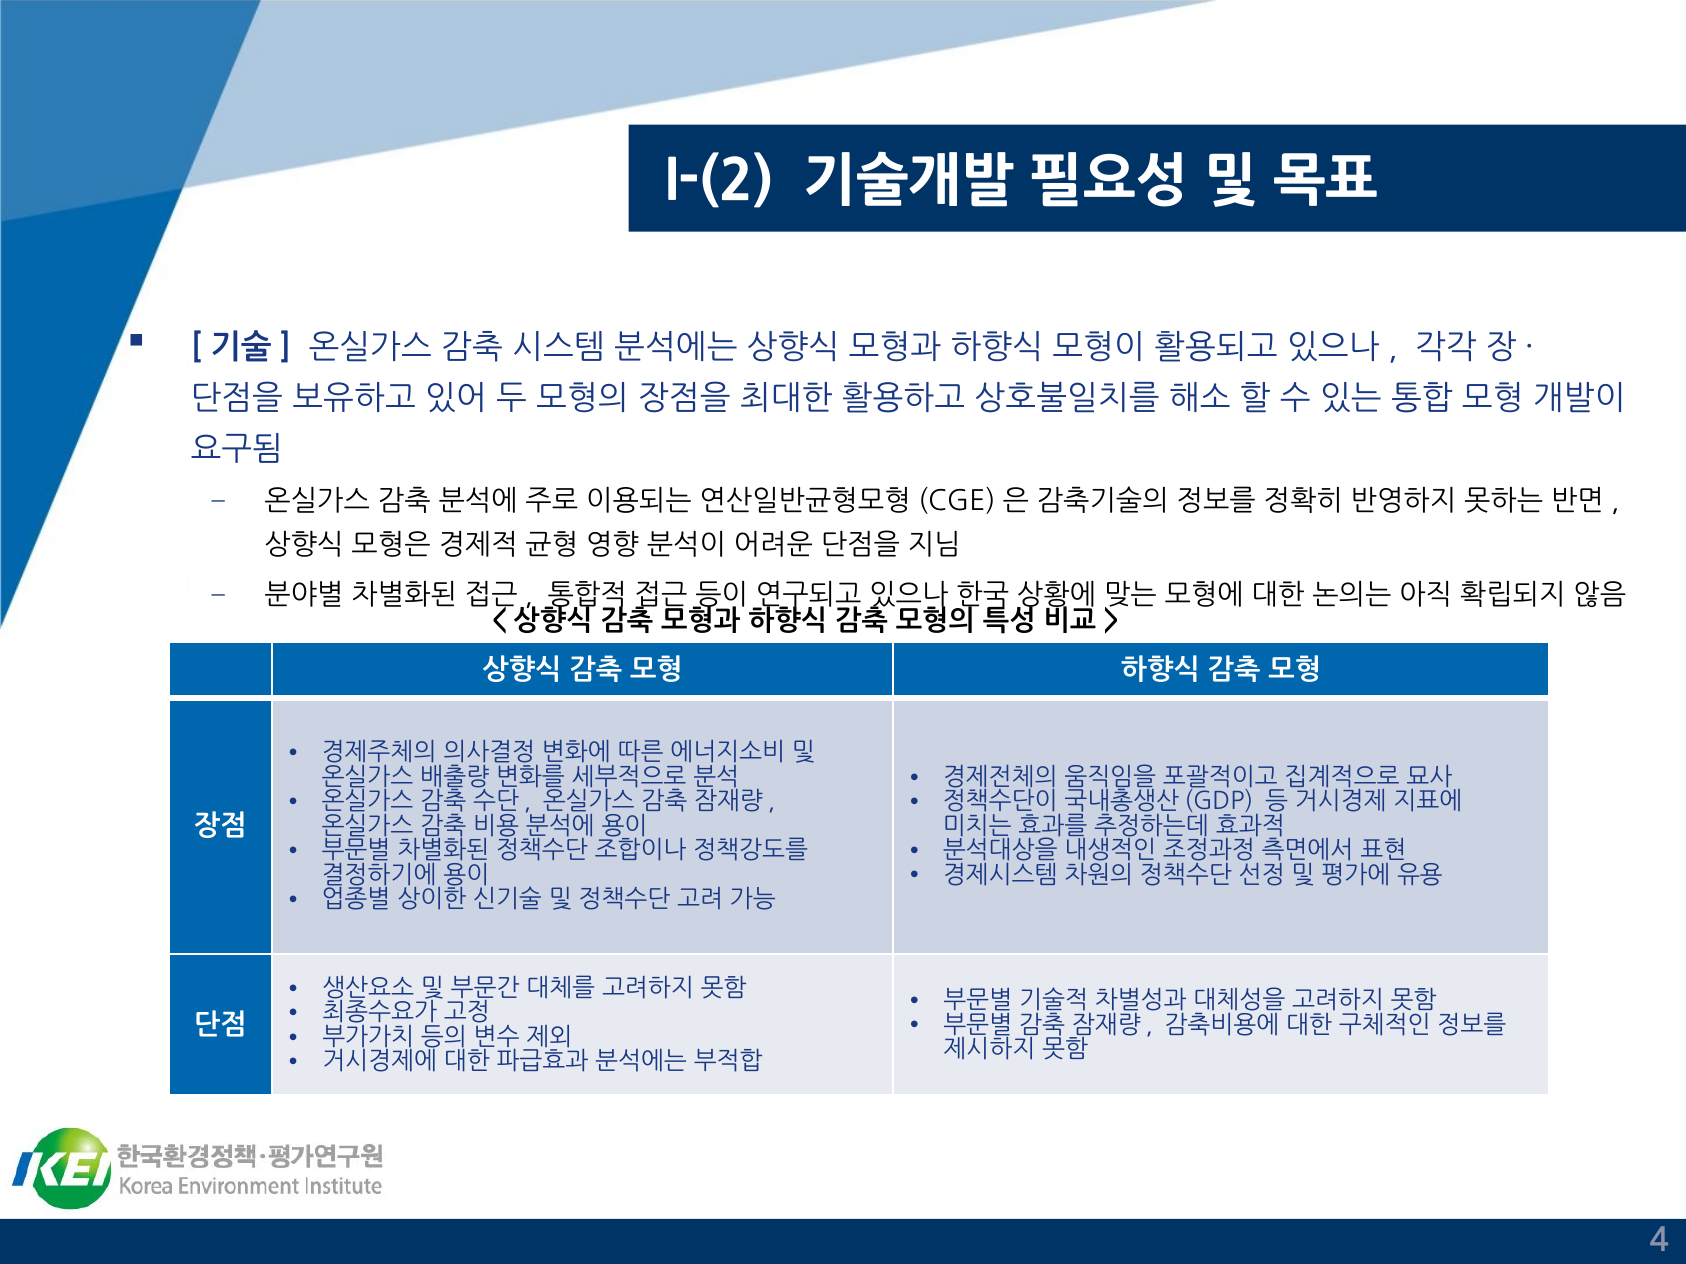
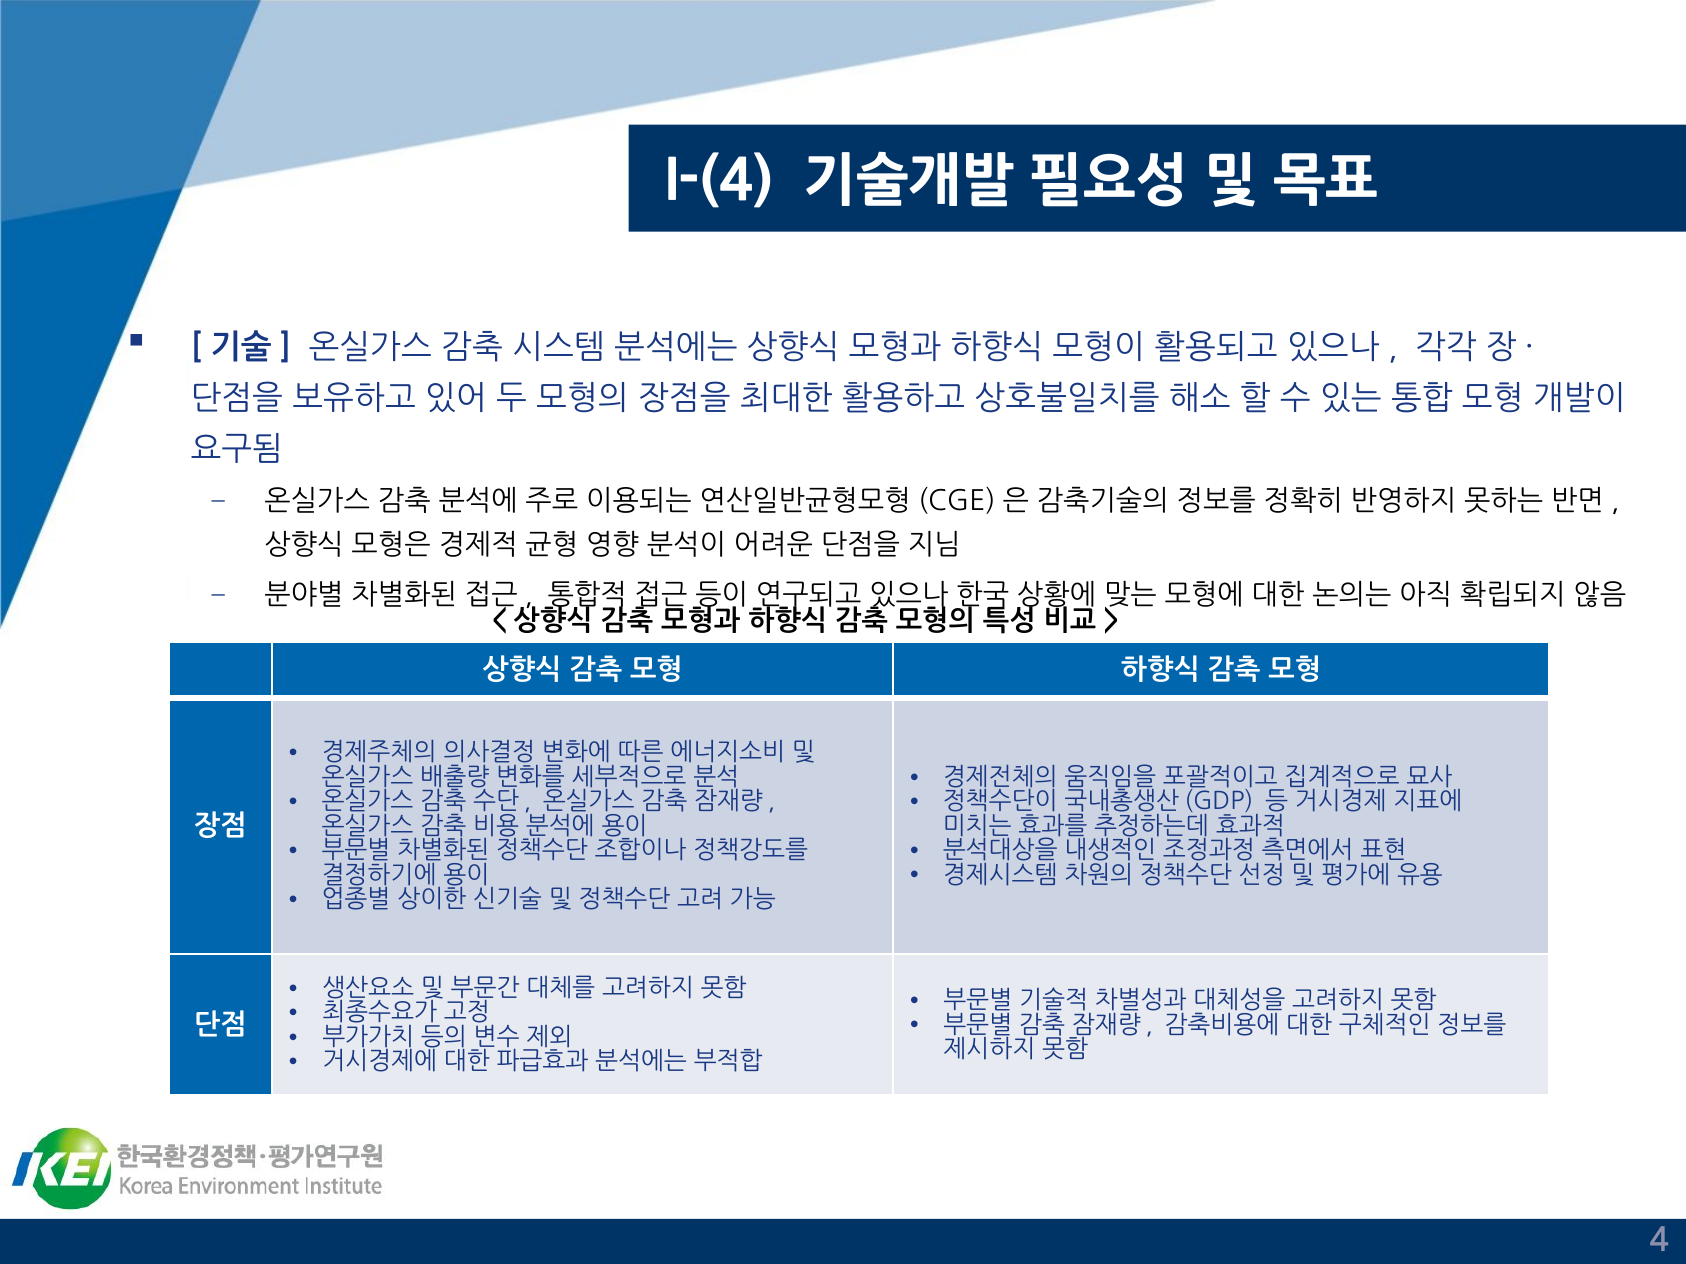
I-(2: I-(2 -> I-(4 (720, 182)
